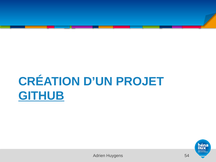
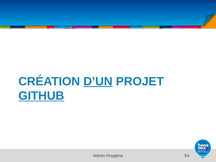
D’UN underline: none -> present (98, 81)
